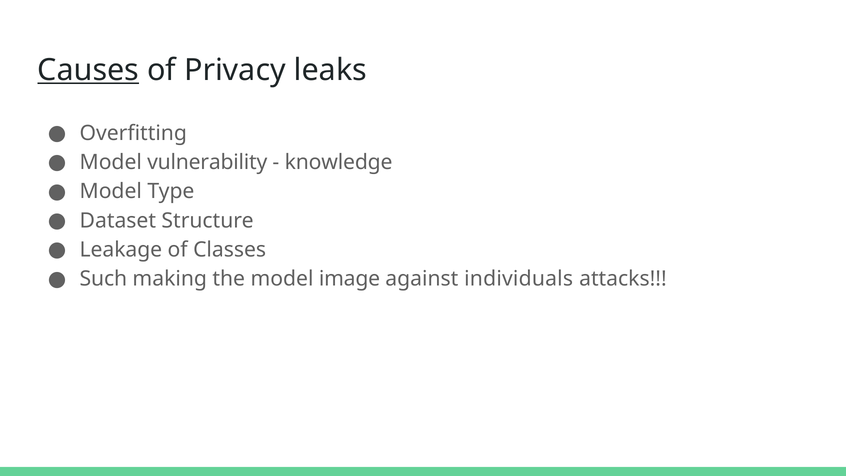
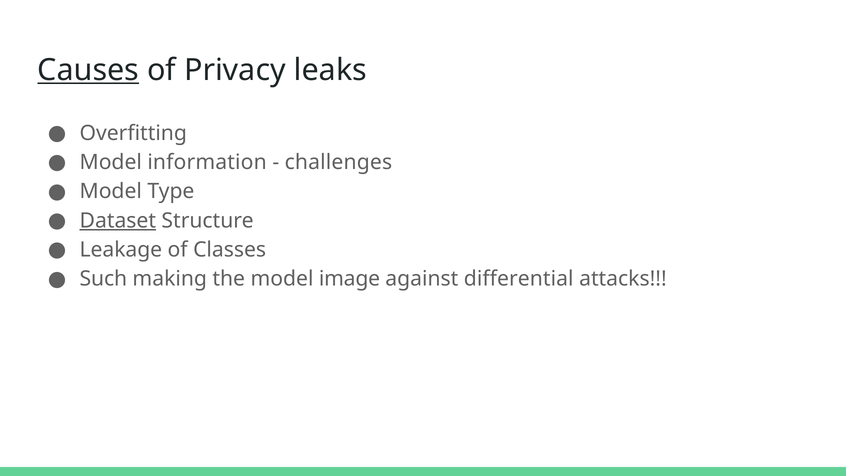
vulnerability: vulnerability -> information (207, 162)
knowledge: knowledge -> challenges (338, 162)
Dataset underline: none -> present (118, 221)
individuals: individuals -> differential (519, 279)
